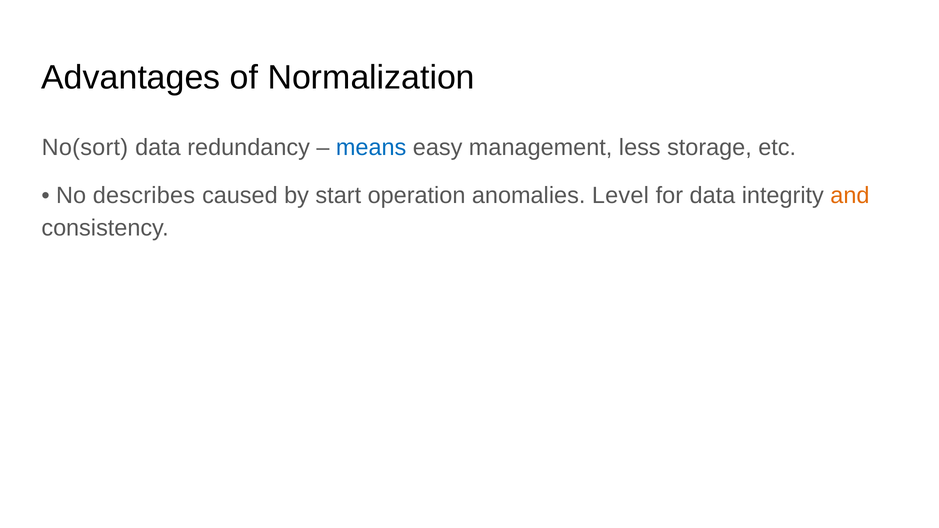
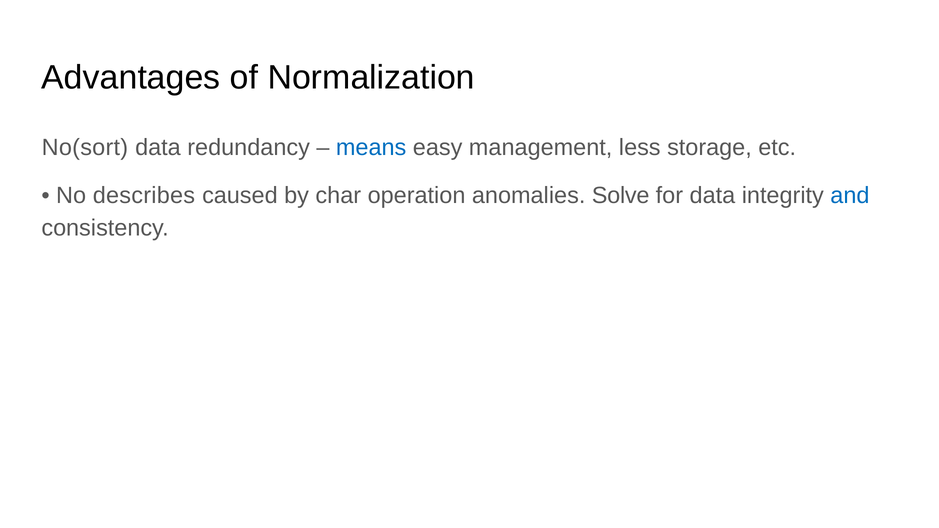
start: start -> char (338, 196)
Level: Level -> Solve (621, 196)
and colour: orange -> blue (850, 196)
